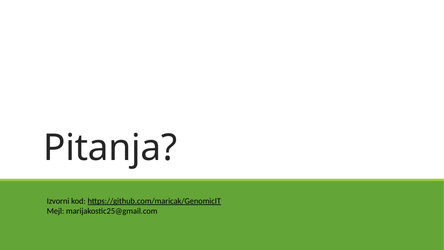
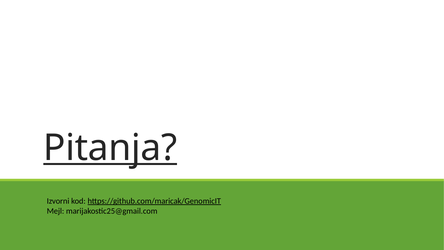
Pitanja underline: none -> present (110, 148)
